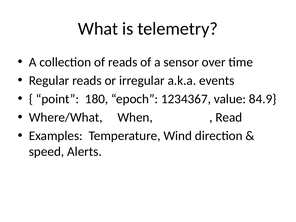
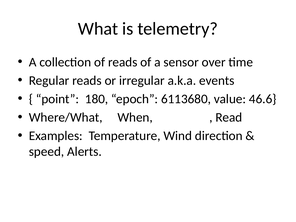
1234367: 1234367 -> 6113680 (186, 99)
84.9: 84.9 -> 46.6 (263, 99)
